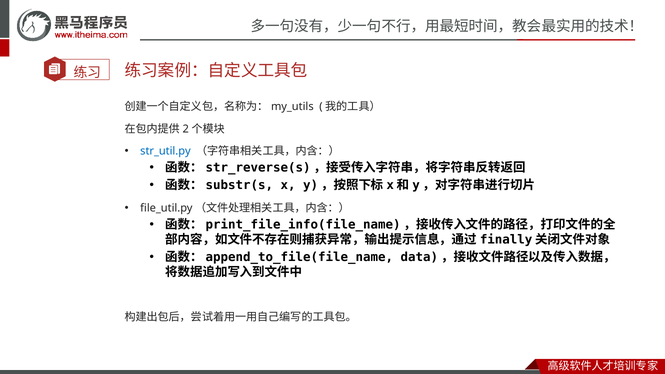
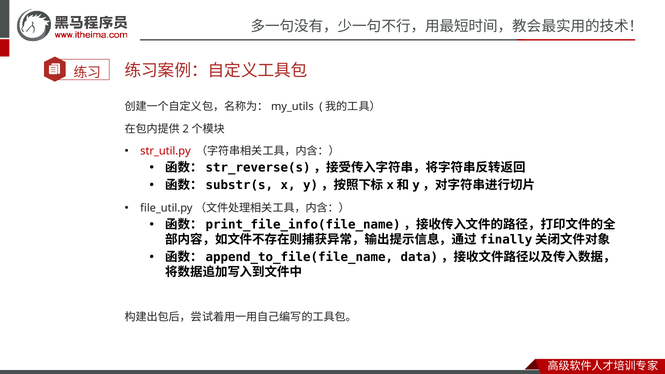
str_util.py colour: blue -> red (165, 151)
